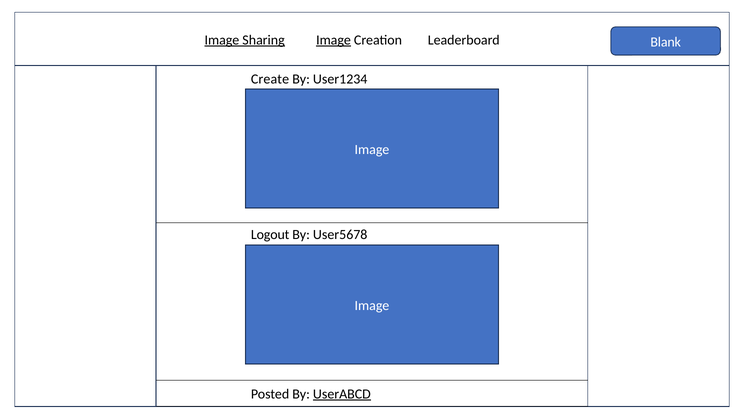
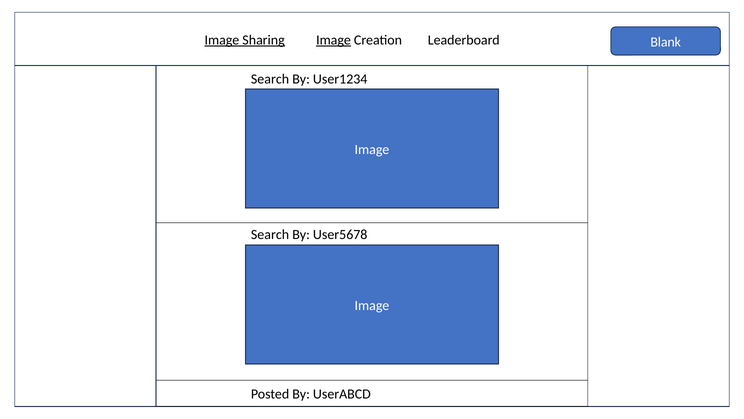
Create: Create -> Search (270, 79)
Logout: Logout -> Search (270, 234)
UserABCD underline: present -> none (342, 394)
